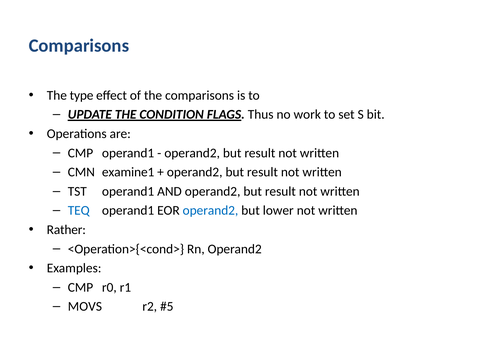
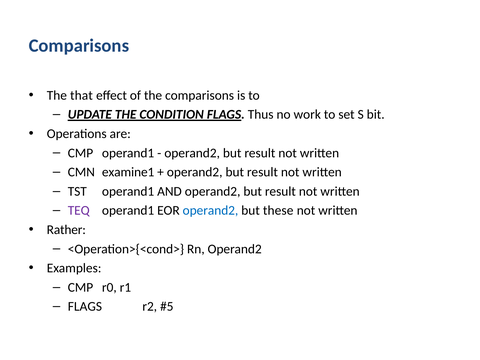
type: type -> that (81, 95)
TEQ colour: blue -> purple (79, 211)
lower: lower -> these (278, 211)
MOVS: MOVS -> FLAGS (85, 307)
